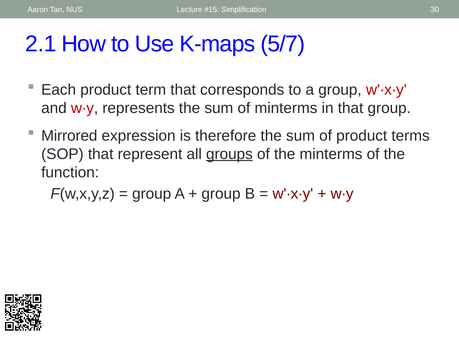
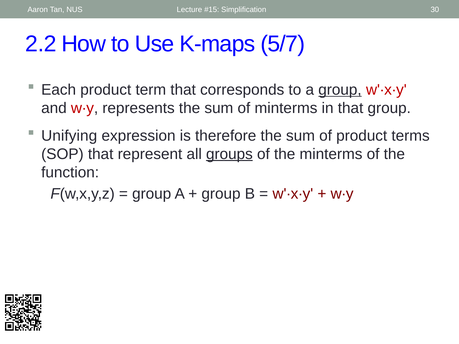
2.1: 2.1 -> 2.2 (41, 44)
group underline: none -> present (340, 90)
Mirrored: Mirrored -> Unifying (69, 136)
